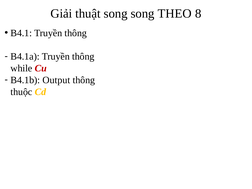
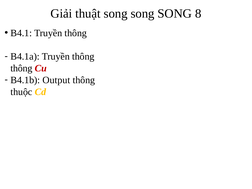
song song THEO: THEO -> SONG (175, 13)
while: while -> thông (21, 68)
